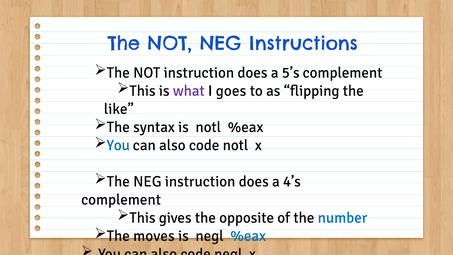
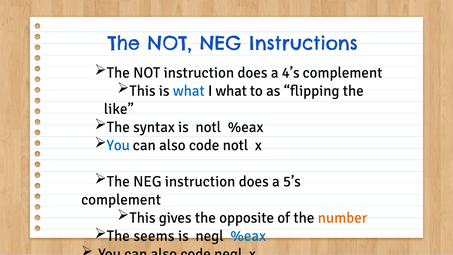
5’s: 5’s -> 4’s (291, 73)
what colour: purple -> blue (189, 91)
I goes: goes -> what (231, 91)
4’s: 4’s -> 5’s (292, 181)
number colour: blue -> orange (342, 218)
moves: moves -> seems (154, 236)
